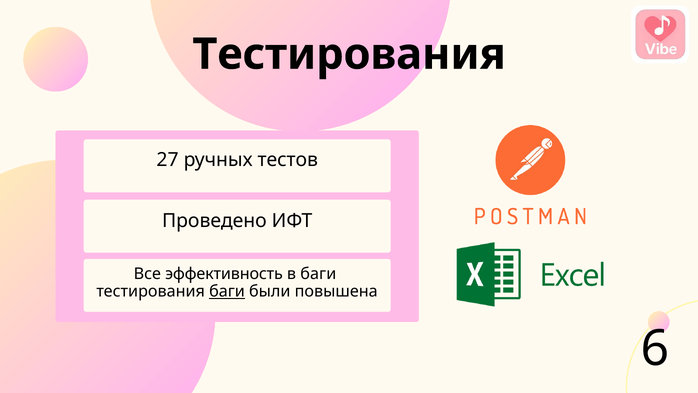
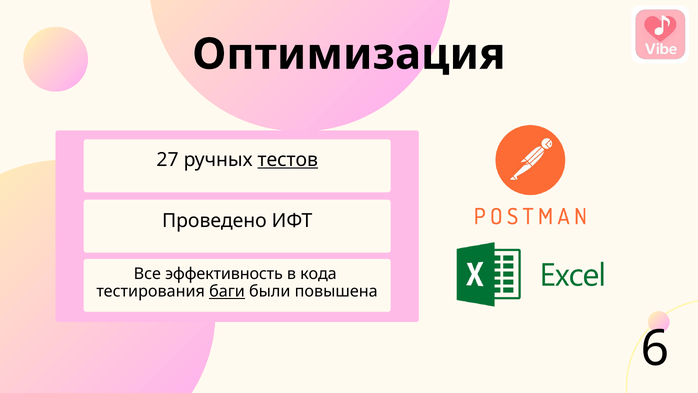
Тестирования: Тестирования -> Оптимизация (349, 54)
тестов underline: none -> present (288, 160)
в баги: баги -> кода (318, 273)
